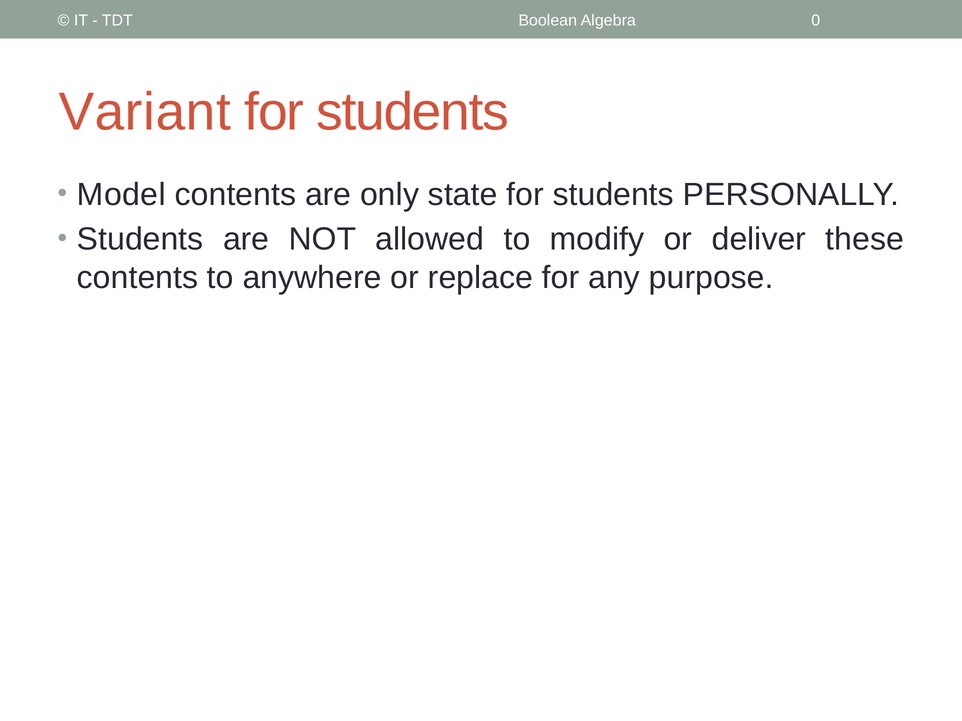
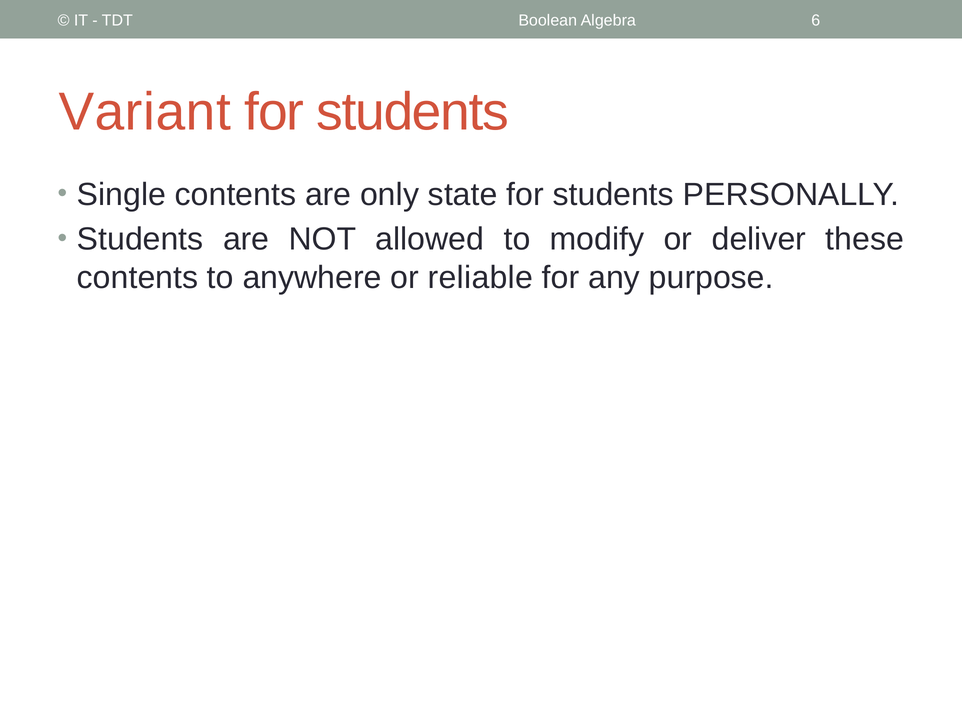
0: 0 -> 6 (816, 20)
Model: Model -> Single (121, 195)
replace: replace -> reliable (480, 278)
